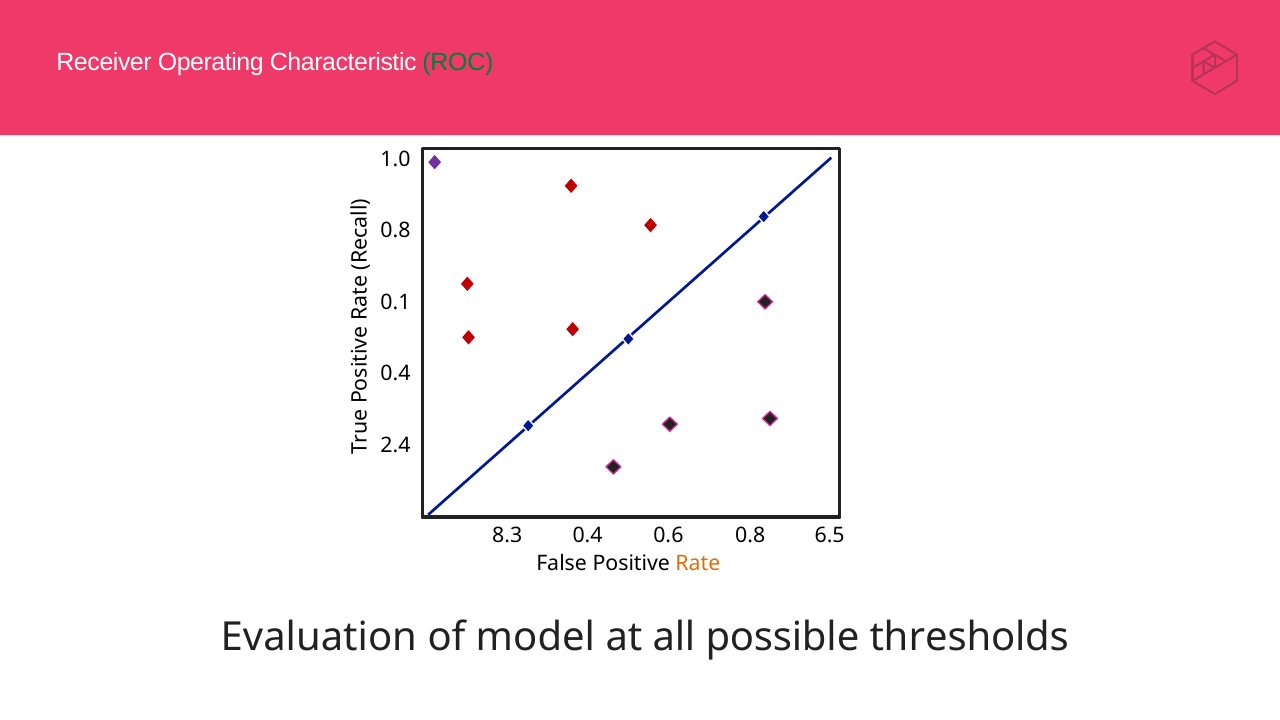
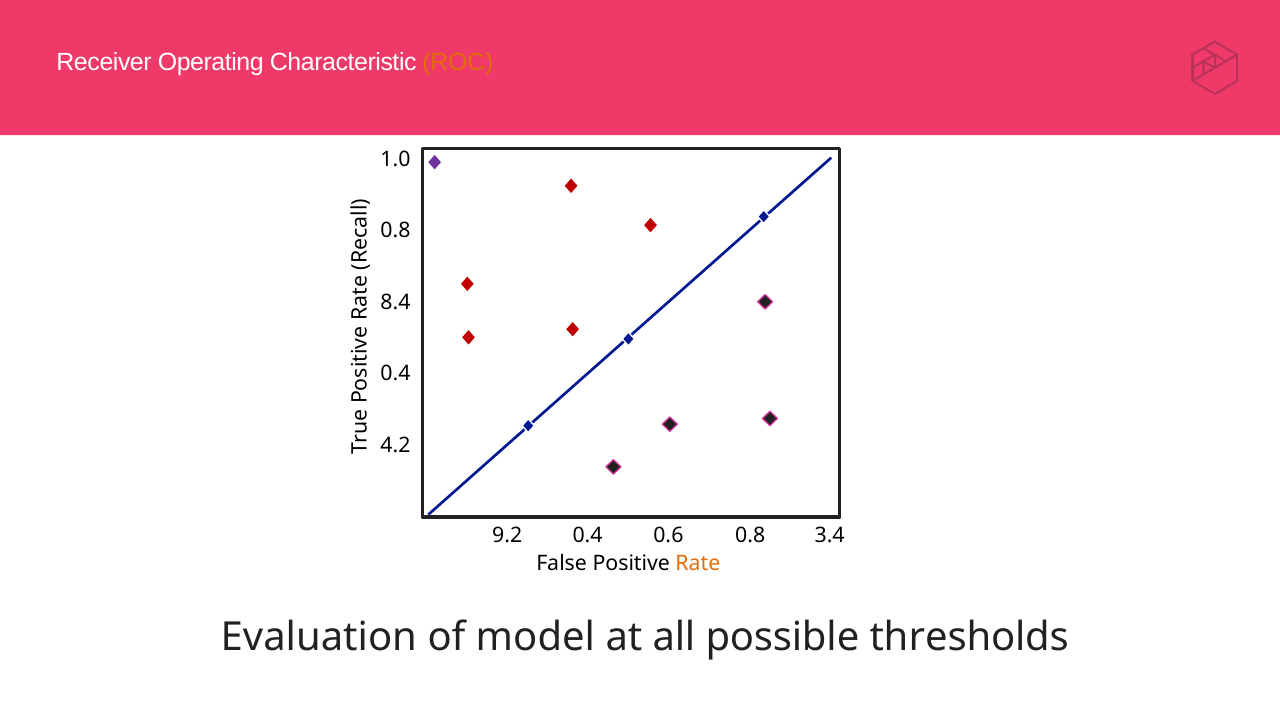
ROC colour: green -> orange (458, 62)
0.1: 0.1 -> 8.4 (395, 302)
2.4: 2.4 -> 4.2 (395, 446)
8.3: 8.3 -> 9.2 (507, 536)
6.5: 6.5 -> 3.4 (830, 536)
